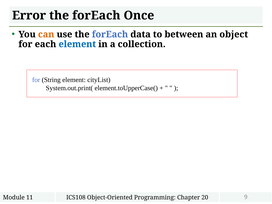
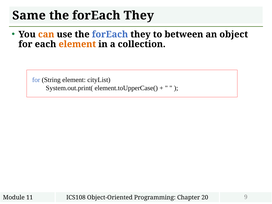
Error: Error -> Same (29, 15)
Once: Once -> They (139, 15)
use the forEach data: data -> they (141, 34)
element colour: blue -> orange (77, 44)
